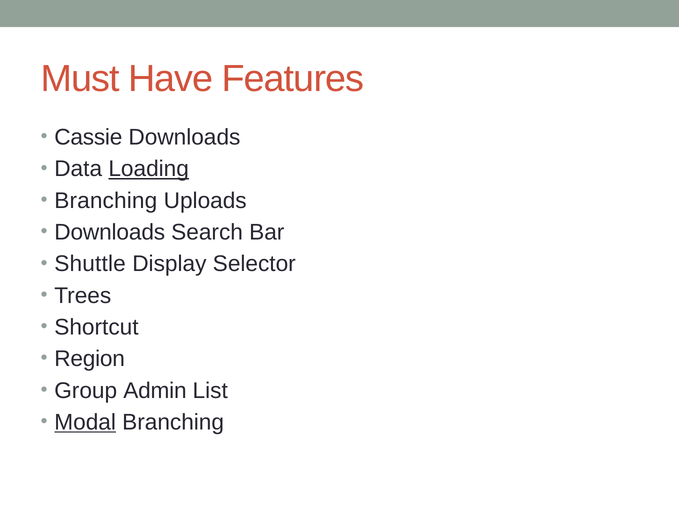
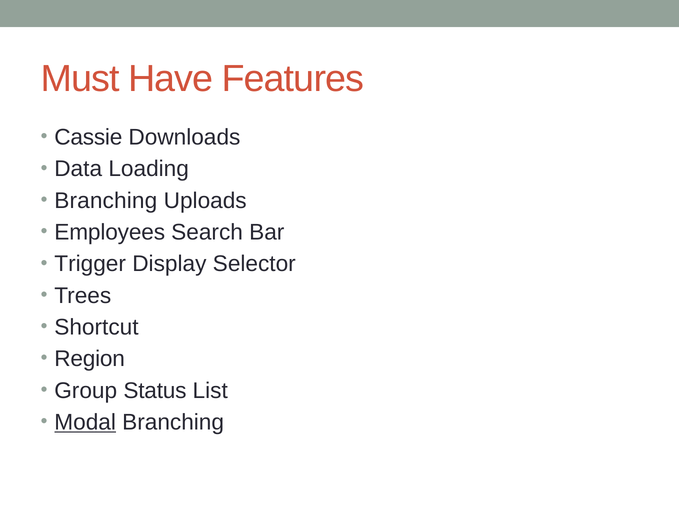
Loading underline: present -> none (149, 169)
Downloads: Downloads -> Employees (110, 232)
Shuttle: Shuttle -> Trigger (90, 264)
Admin: Admin -> Status (155, 391)
